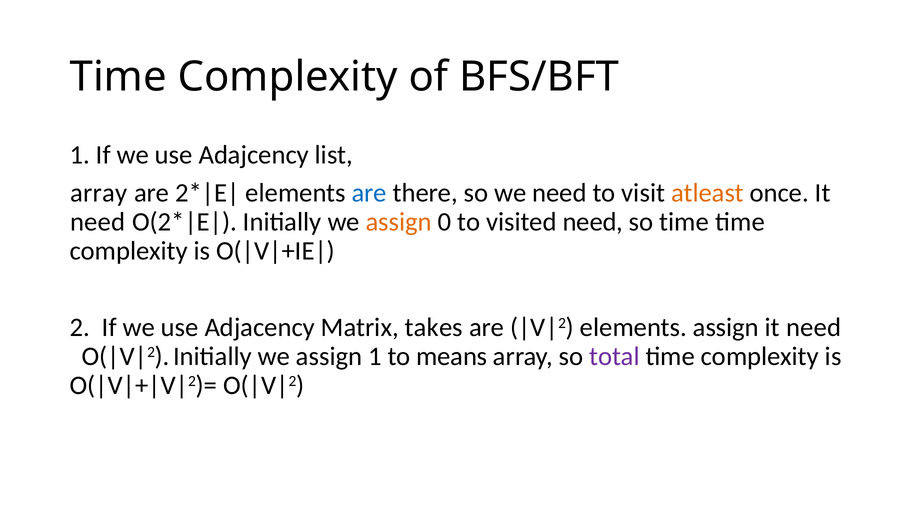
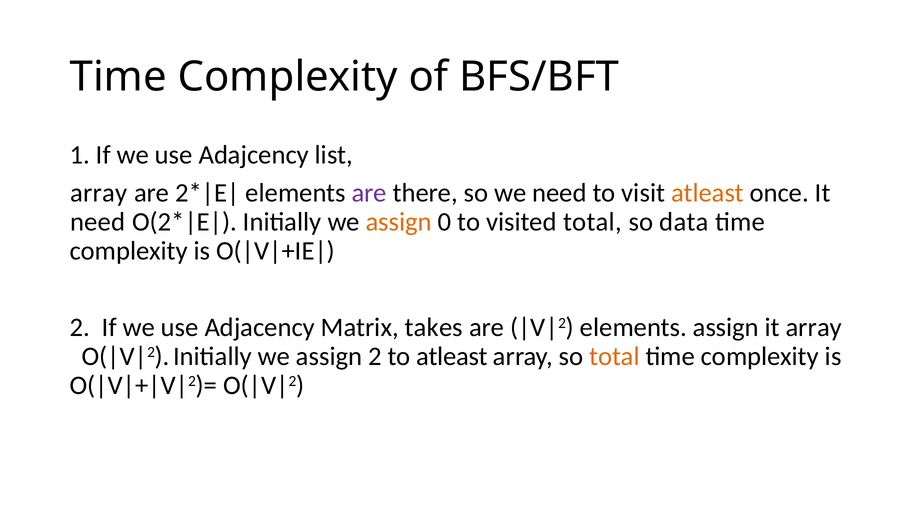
are colour: blue -> purple (369, 193)
visited need: need -> total (593, 222)
so time: time -> data (684, 222)
need: need -> array (814, 327)
assign 1: 1 -> 2 (375, 356)
to means: means -> atleast (452, 356)
total colour: purple -> orange (615, 356)
